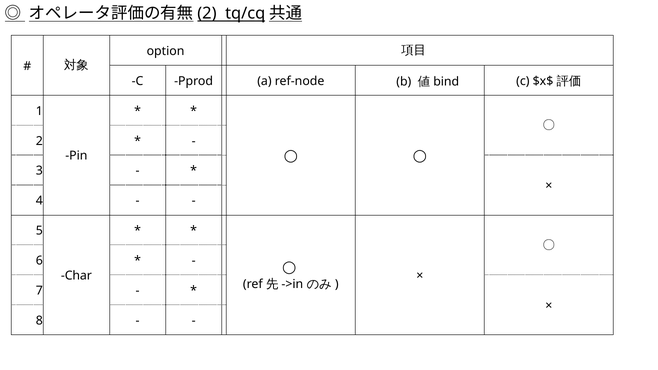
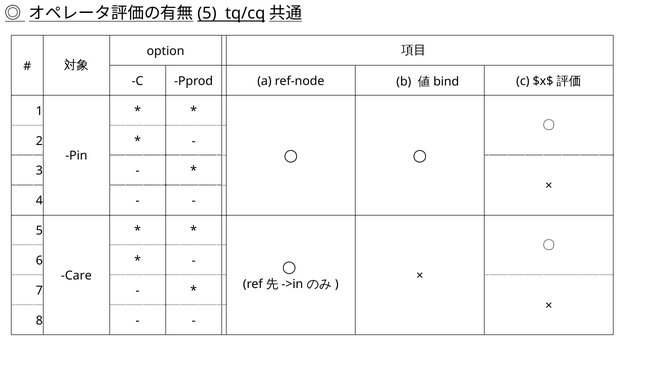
2: 2 -> 5 (207, 13)
Char: Char -> Care (76, 276)
